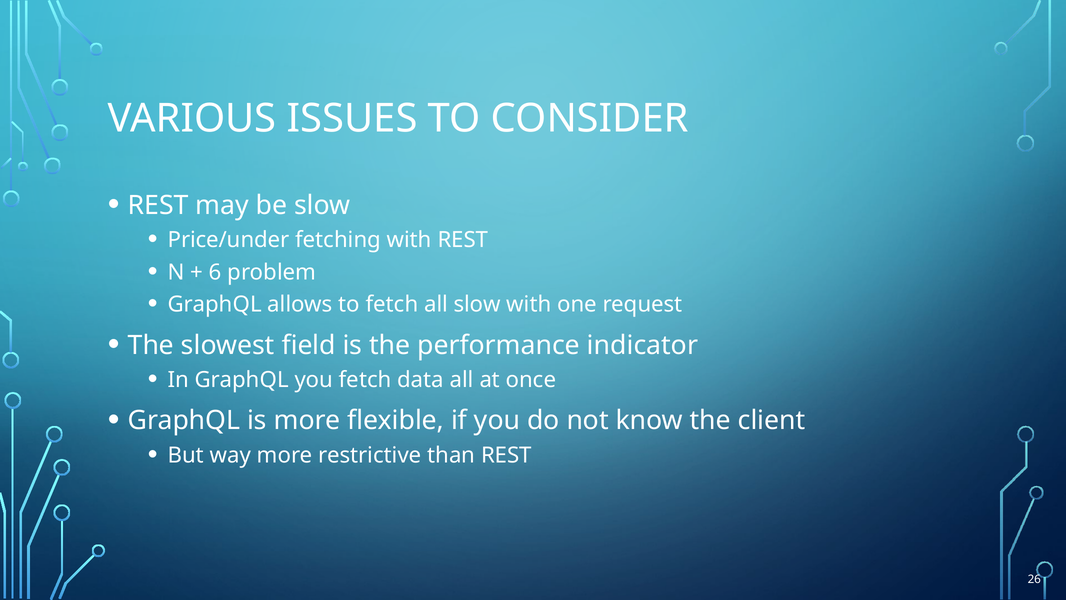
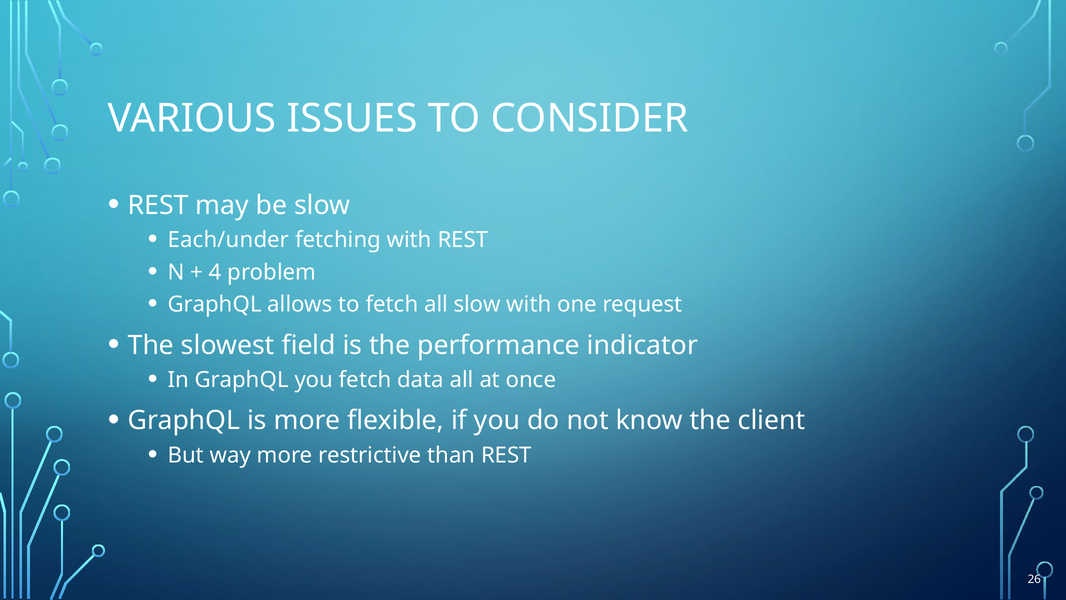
Price/under: Price/under -> Each/under (228, 240)
6: 6 -> 4 (215, 272)
